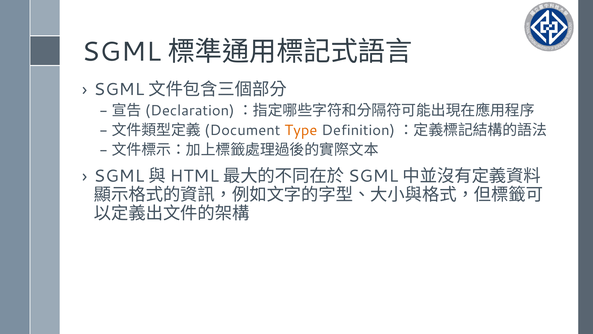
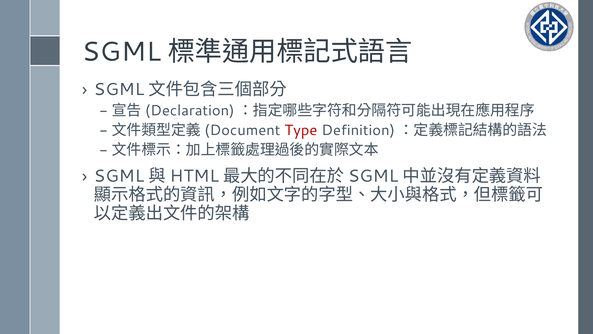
Type colour: orange -> red (301, 130)
